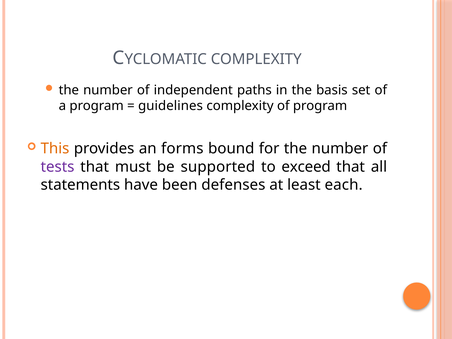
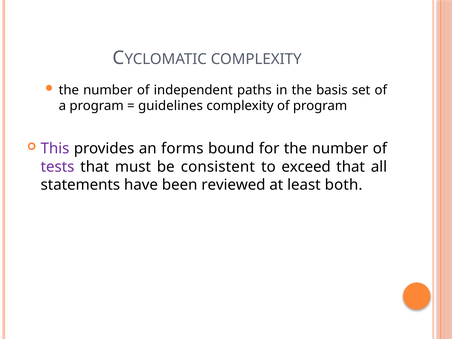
This colour: orange -> purple (55, 149)
supported: supported -> consistent (218, 167)
defenses: defenses -> reviewed (233, 185)
each: each -> both (344, 185)
